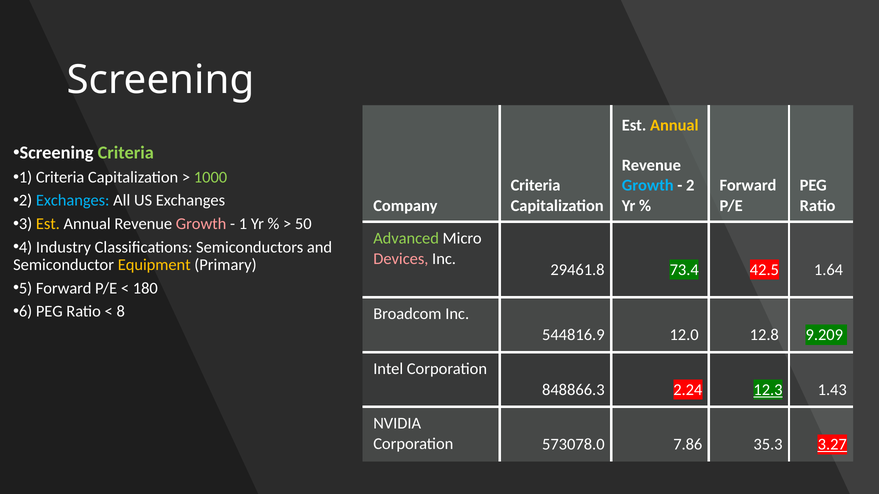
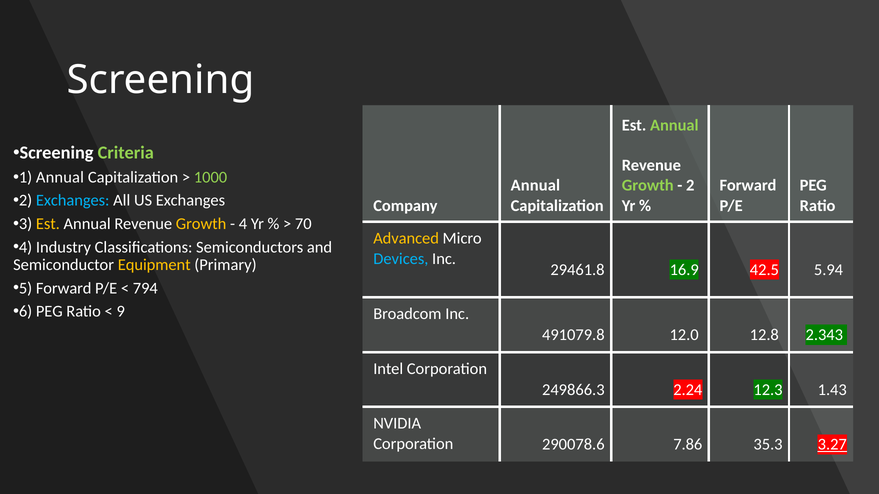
Annual colour: yellow -> light green (674, 125)
Criteria: Criteria -> Annual (60, 177)
Criteria: Criteria -> Annual (535, 186)
Growth colour: light blue -> light green (648, 186)
Growth colour: pink -> yellow (201, 224)
1: 1 -> 4 (243, 224)
50: 50 -> 70 (303, 224)
Advanced colour: light green -> yellow (406, 239)
Devices colour: pink -> light blue (401, 259)
73.4: 73.4 -> 16.9 (684, 270)
1.64: 1.64 -> 5.94 (829, 270)
180: 180 -> 794 (145, 288)
8: 8 -> 9 (121, 312)
544816.9: 544816.9 -> 491079.8 (573, 335)
9.209: 9.209 -> 2.343 (824, 335)
848866.3: 848866.3 -> 249866.3 (573, 390)
12.3 underline: present -> none (768, 390)
573078.0: 573078.0 -> 290078.6 (573, 445)
